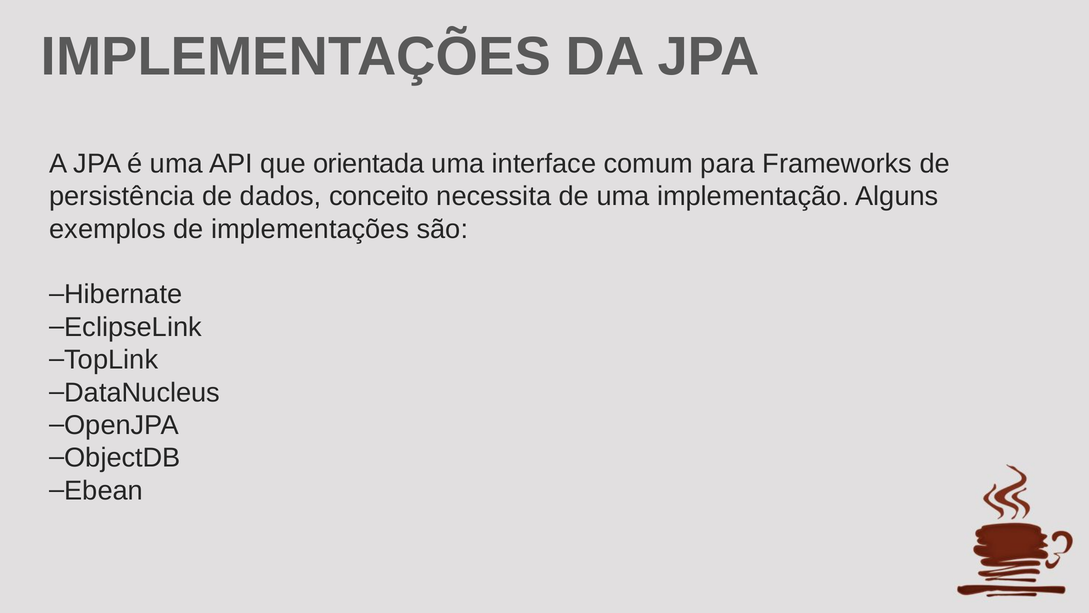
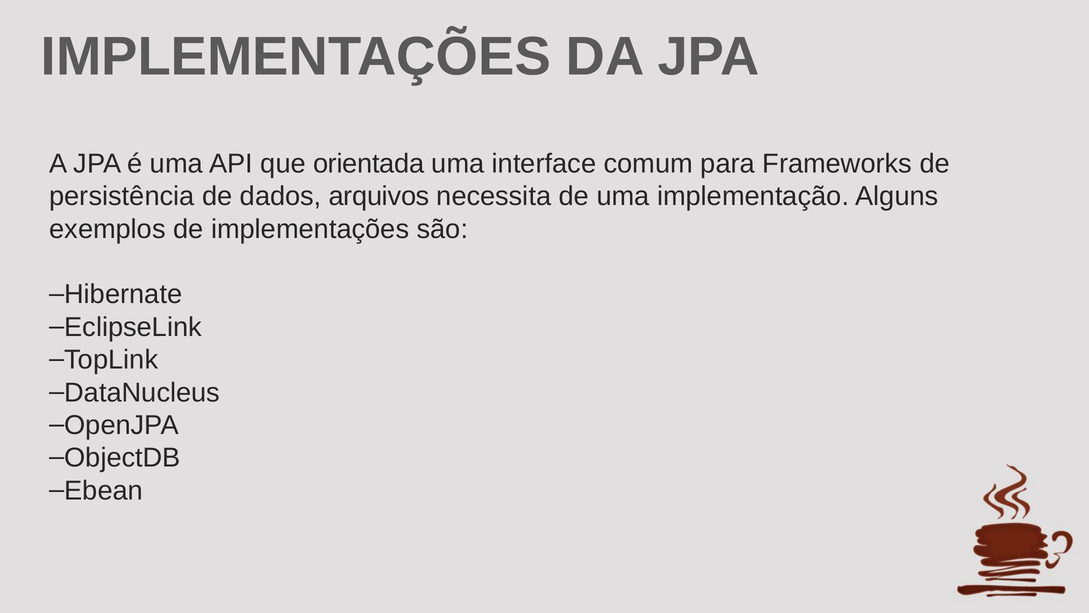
conceito: conceito -> arquivos (379, 196)
